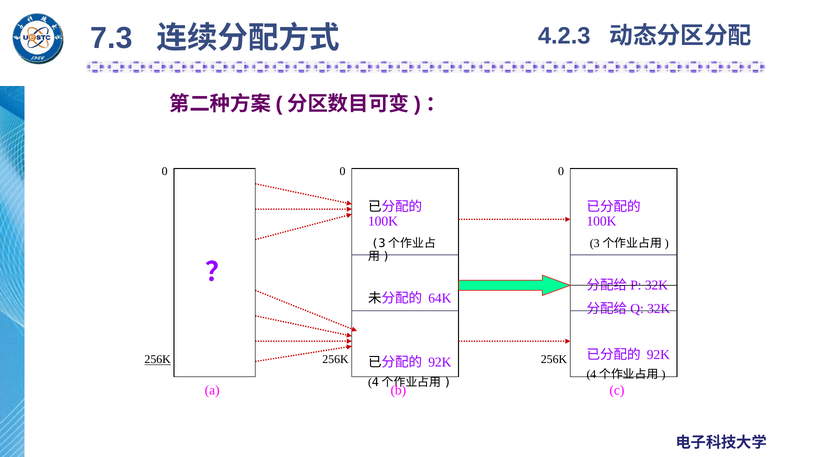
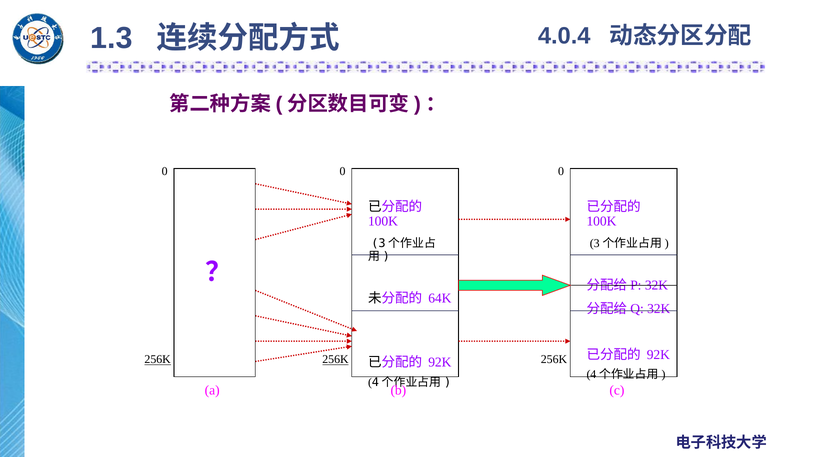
7.3: 7.3 -> 1.3 (112, 38)
4.2.3: 4.2.3 -> 4.0.4 (564, 36)
256K underline: none -> present (335, 360)
